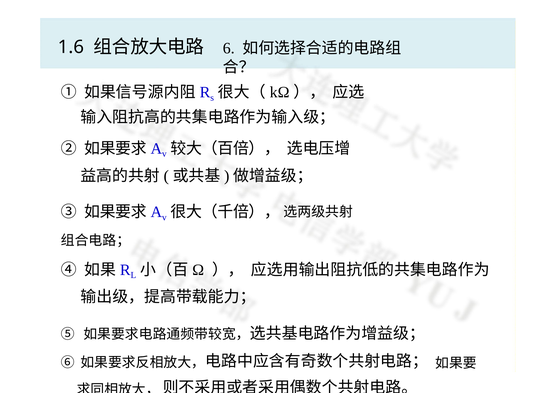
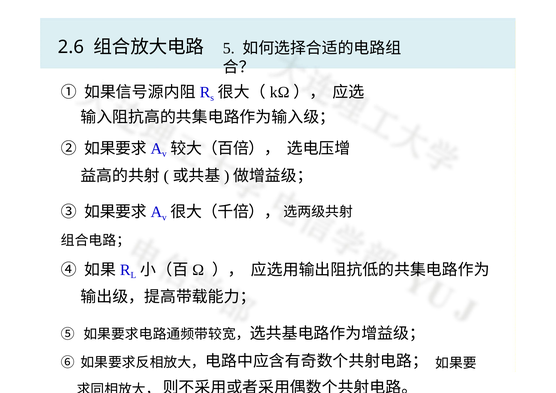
1.6: 1.6 -> 2.6 (71, 47)
6: 6 -> 5 (229, 48)
